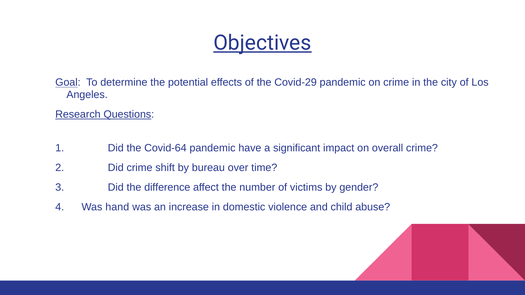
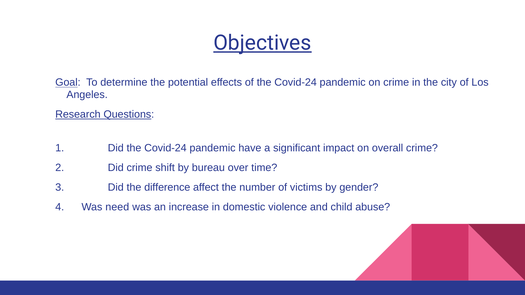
of the Covid-29: Covid-29 -> Covid-24 (296, 83)
Did the Covid-64: Covid-64 -> Covid-24 (165, 148)
hand: hand -> need (117, 207)
